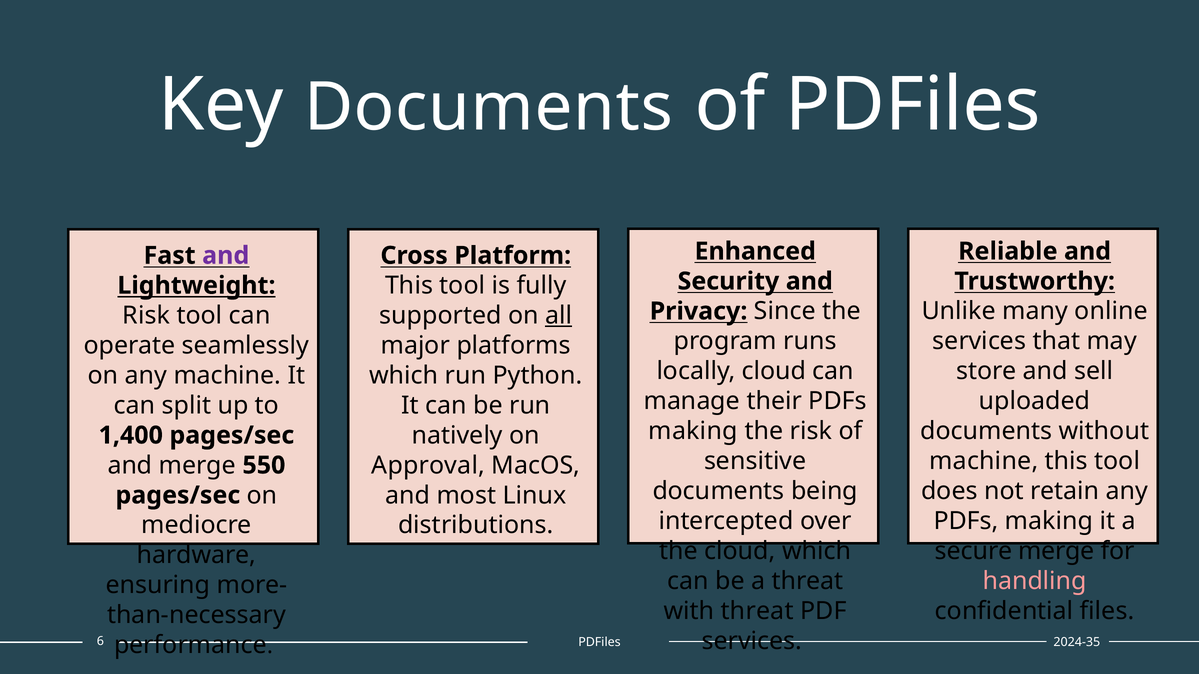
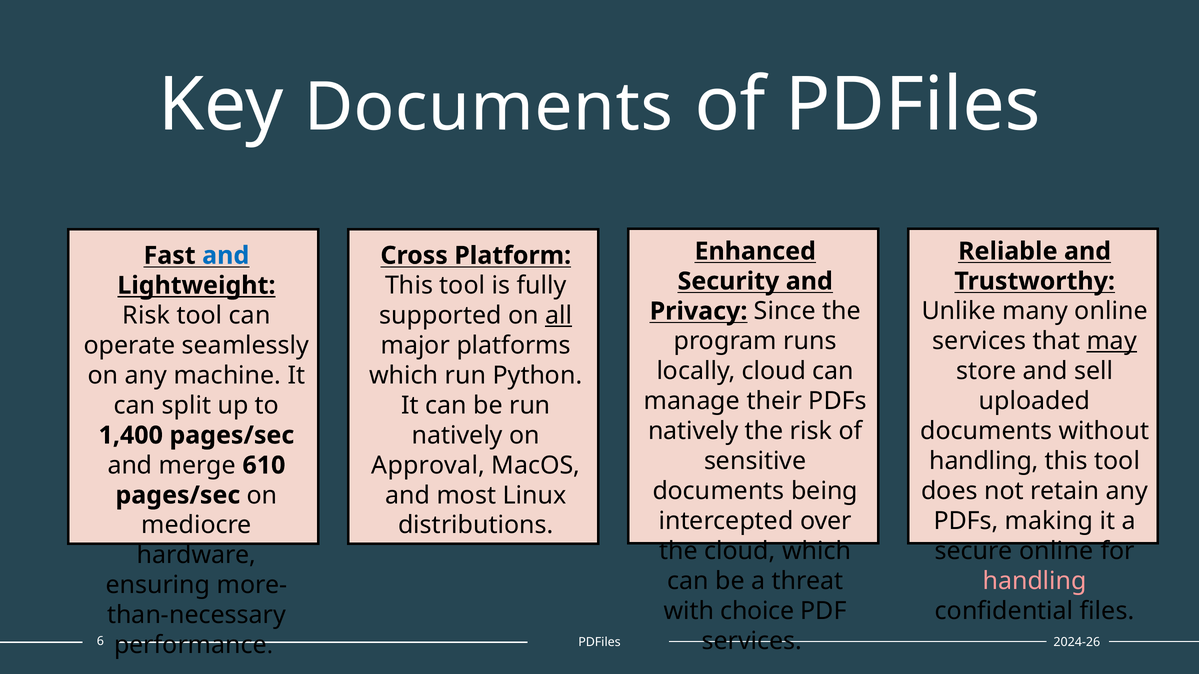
and colour: purple -> blue (226, 256)
may underline: none -> present (1112, 341)
making: making -> natively (693, 431)
machine: machine -> handling (984, 461)
550: 550 -> 610 (264, 466)
secure merge: merge -> online (1056, 551)
with threat: threat -> choice (757, 611)
2024-35: 2024-35 -> 2024-26 (1077, 642)
